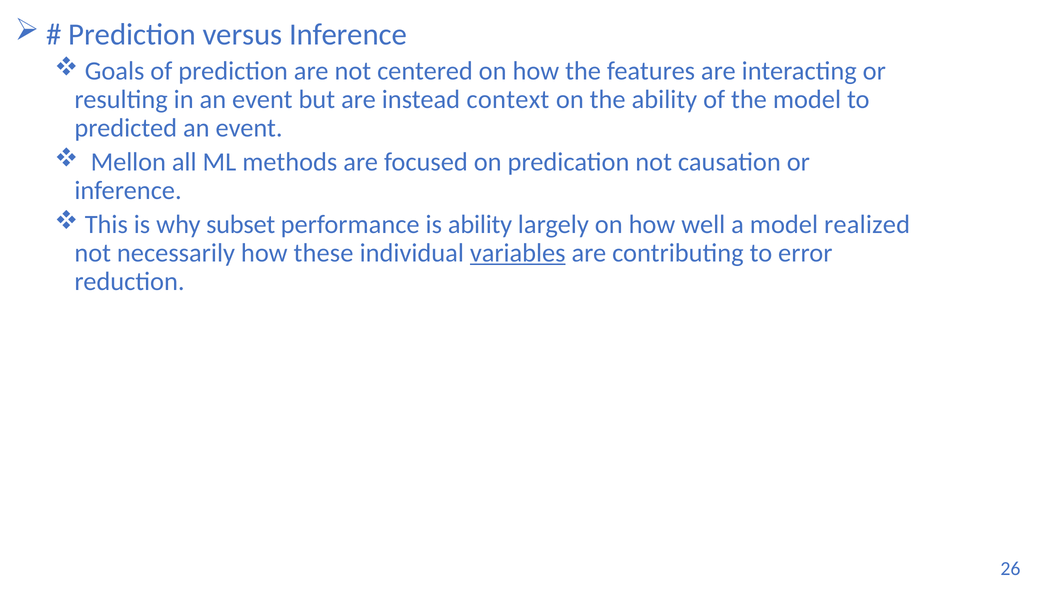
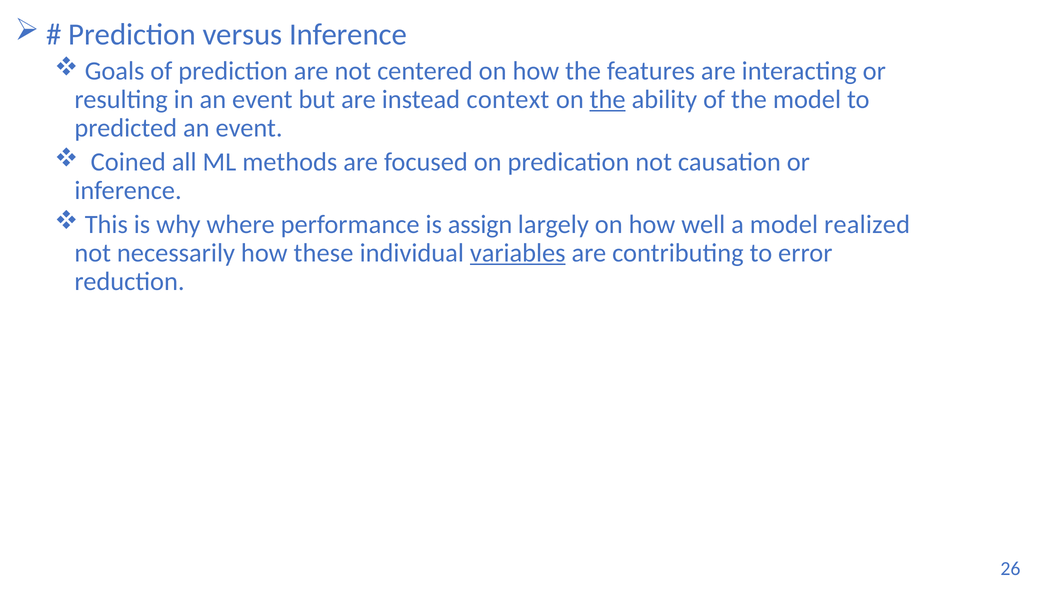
the underline: none -> present (608, 99)
Mellon: Mellon -> Coined (128, 162)
subset: subset -> where (241, 225)
is ability: ability -> assign (480, 225)
